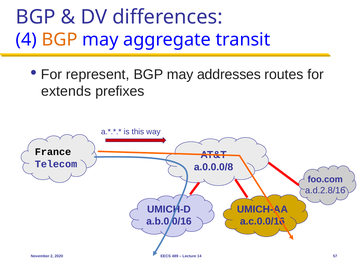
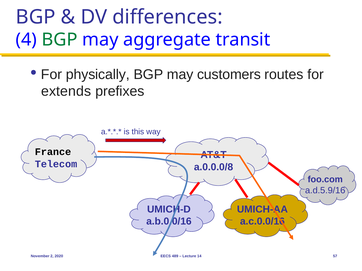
BGP colour: orange -> green (60, 40)
represent: represent -> physically (98, 75)
addresses: addresses -> customers (229, 75)
a.d.2.8/16: a.d.2.8/16 -> a.d.5.9/16 (325, 191)
